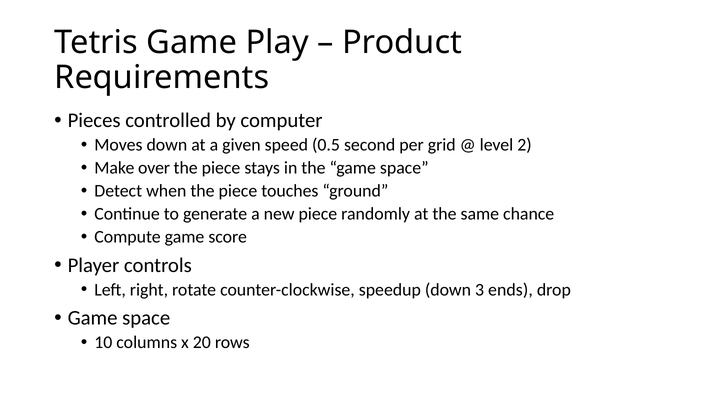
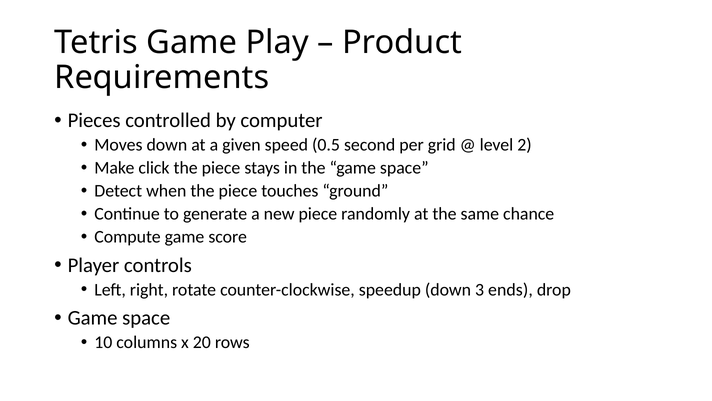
over: over -> click (154, 168)
